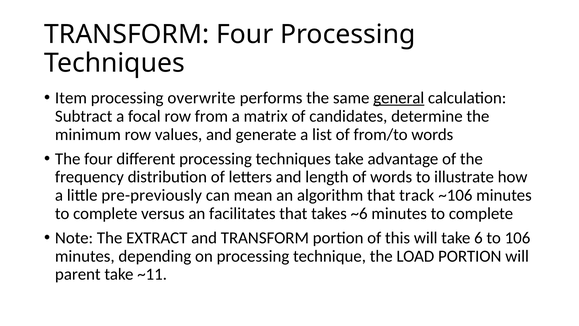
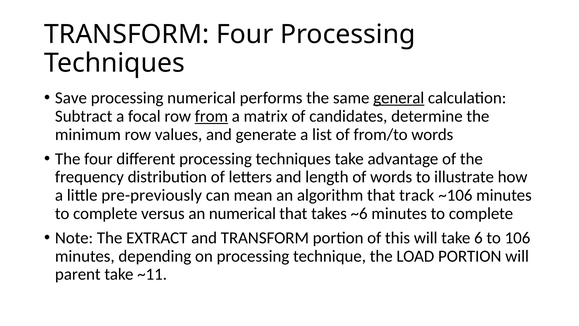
Item: Item -> Save (71, 98)
processing overwrite: overwrite -> numerical (202, 98)
from underline: none -> present (211, 116)
an facilitates: facilitates -> numerical (242, 213)
